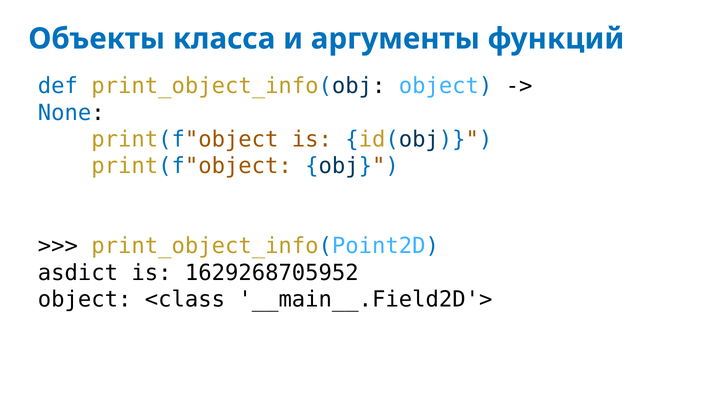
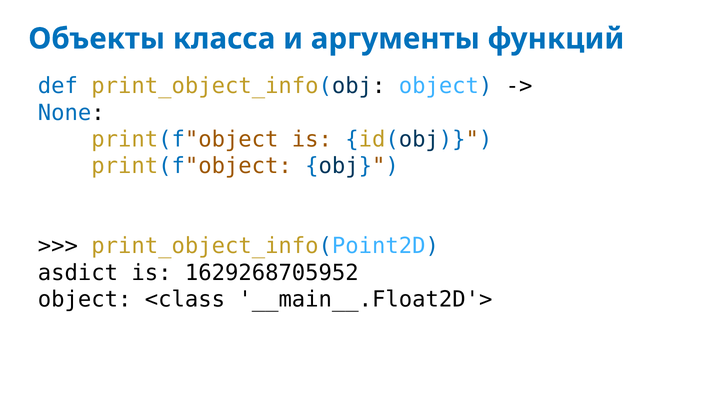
__main__.Field2D'>: __main__.Field2D'> -> __main__.Float2D'> (365, 299)
